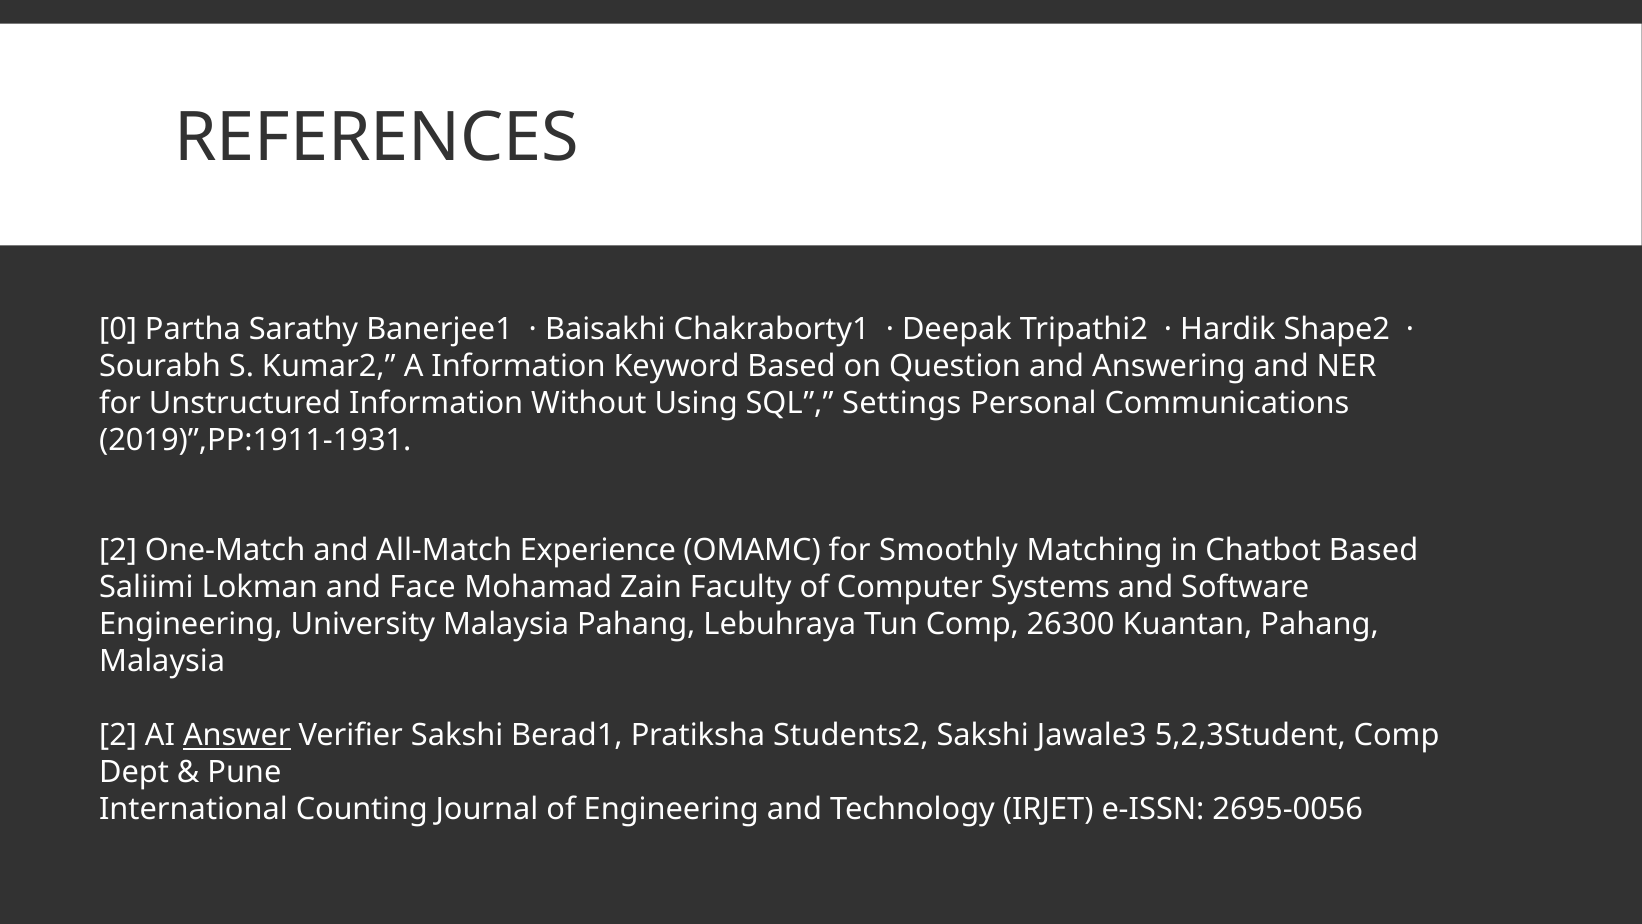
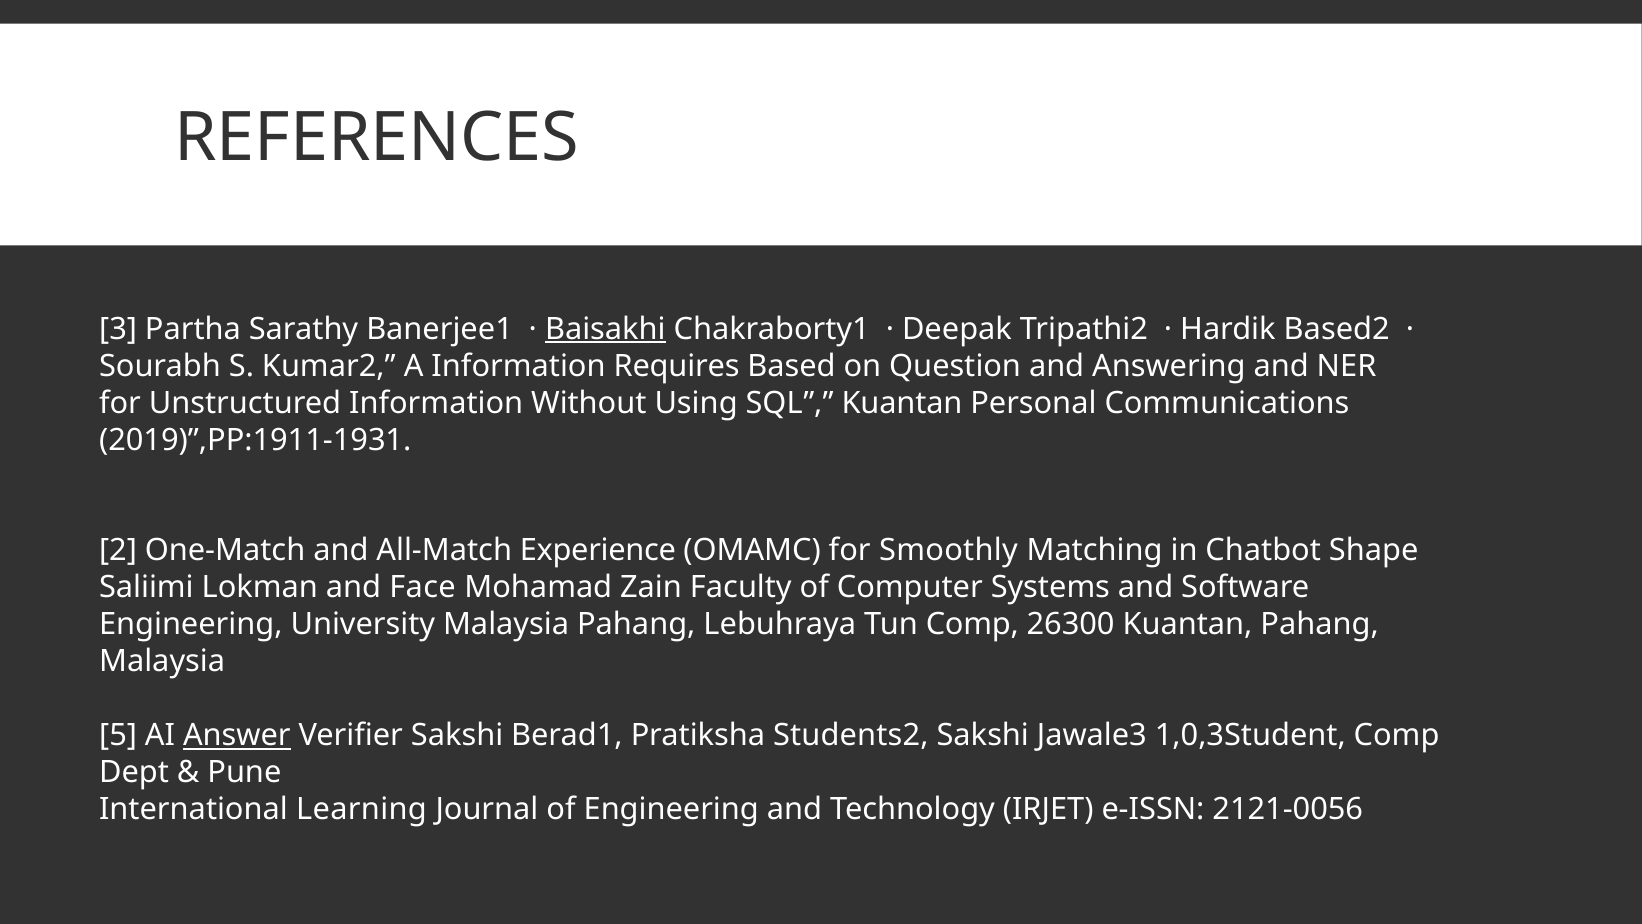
0: 0 -> 3 (118, 329)
Baisakhi underline: none -> present (605, 329)
Shape2: Shape2 -> Based2 (1337, 329)
Keyword: Keyword -> Requires (677, 366)
SQL Settings: Settings -> Kuantan (902, 403)
Chatbot Based: Based -> Shape (1374, 551)
2: 2 -> 5 (118, 735)
5,2,3Student: 5,2,3Student -> 1,0,3Student (1250, 735)
Counting: Counting -> Learning (362, 809)
2695-0056: 2695-0056 -> 2121-0056 (1288, 809)
